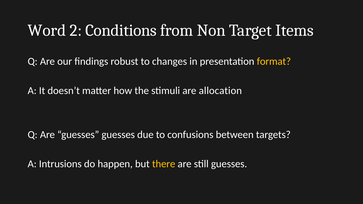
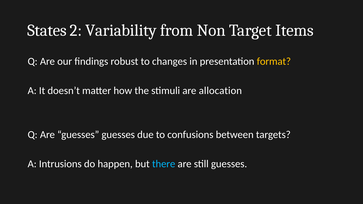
Word: Word -> States (47, 30)
Conditions: Conditions -> Variability (121, 30)
there colour: yellow -> light blue (164, 164)
